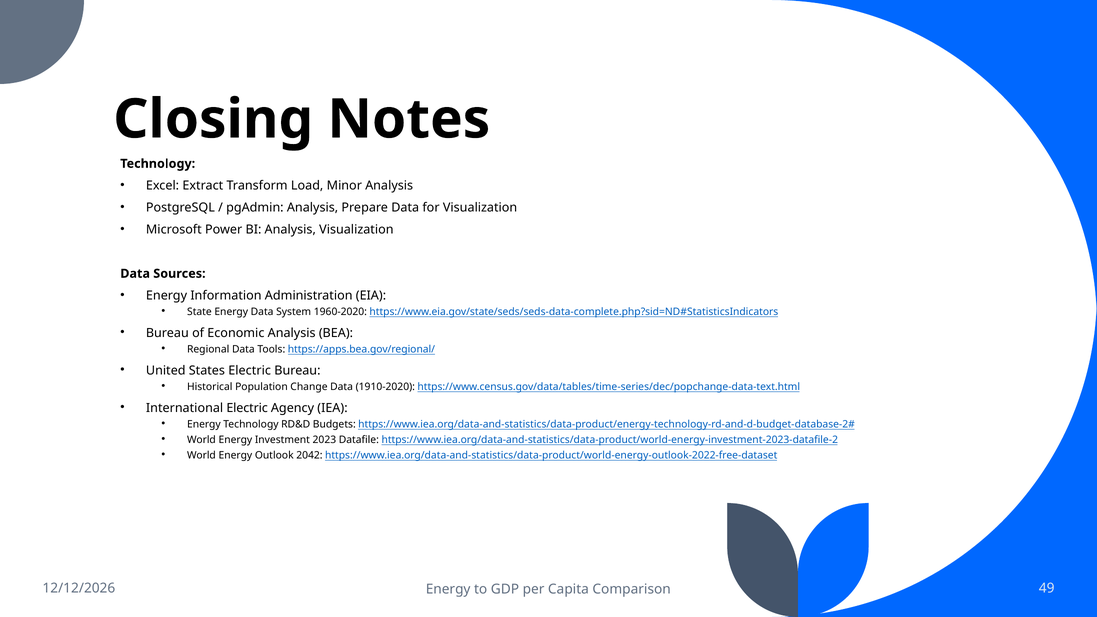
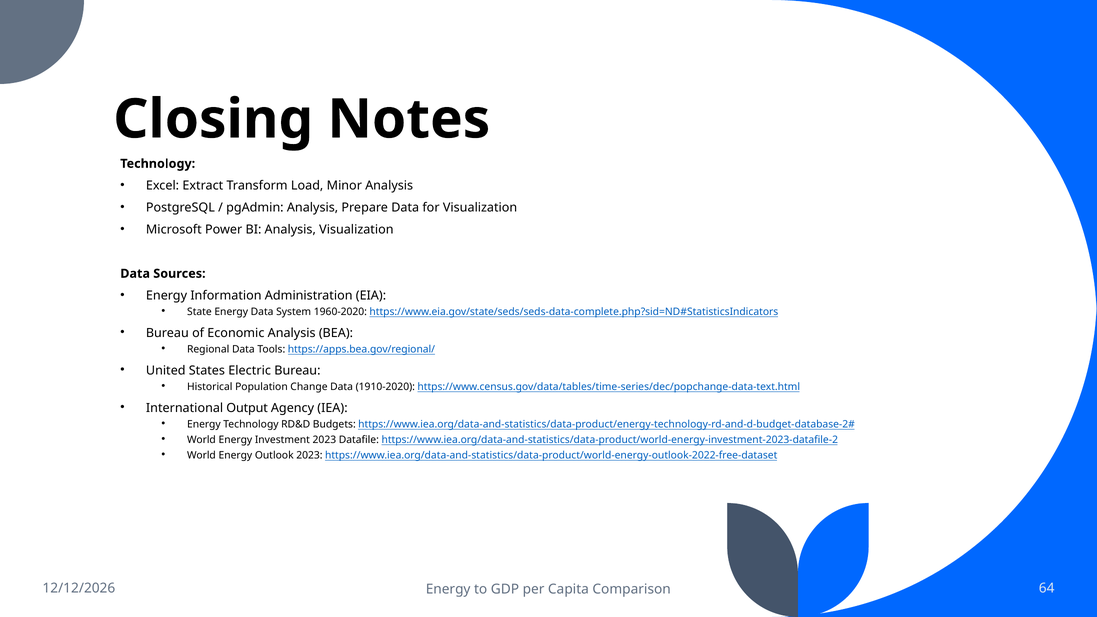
International Electric: Electric -> Output (247, 408)
Outlook 2042: 2042 -> 2023 (309, 455)
49: 49 -> 64 (1047, 588)
